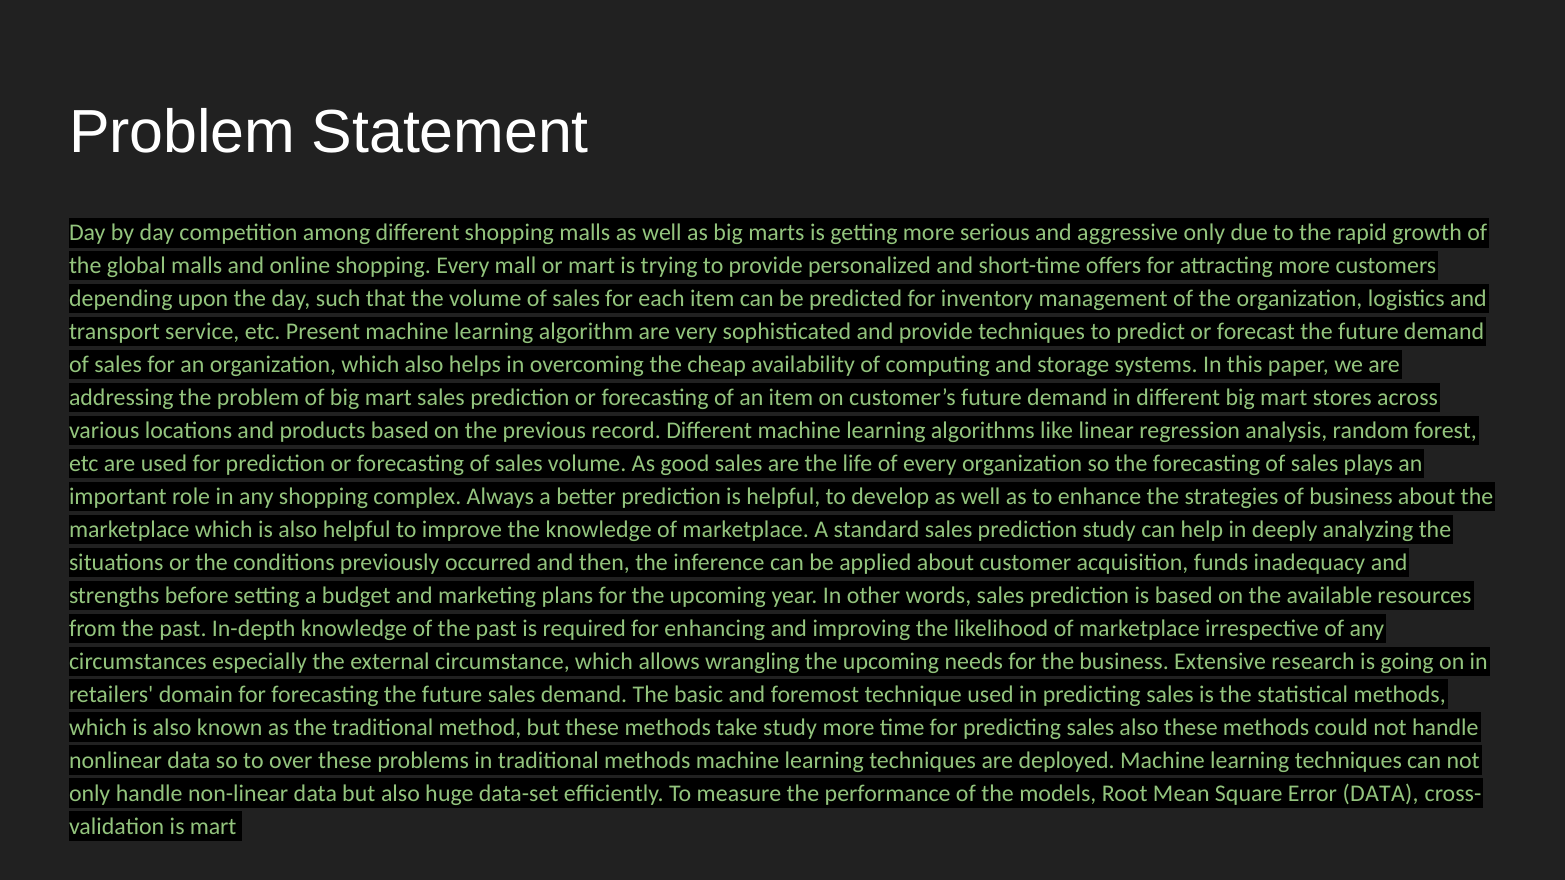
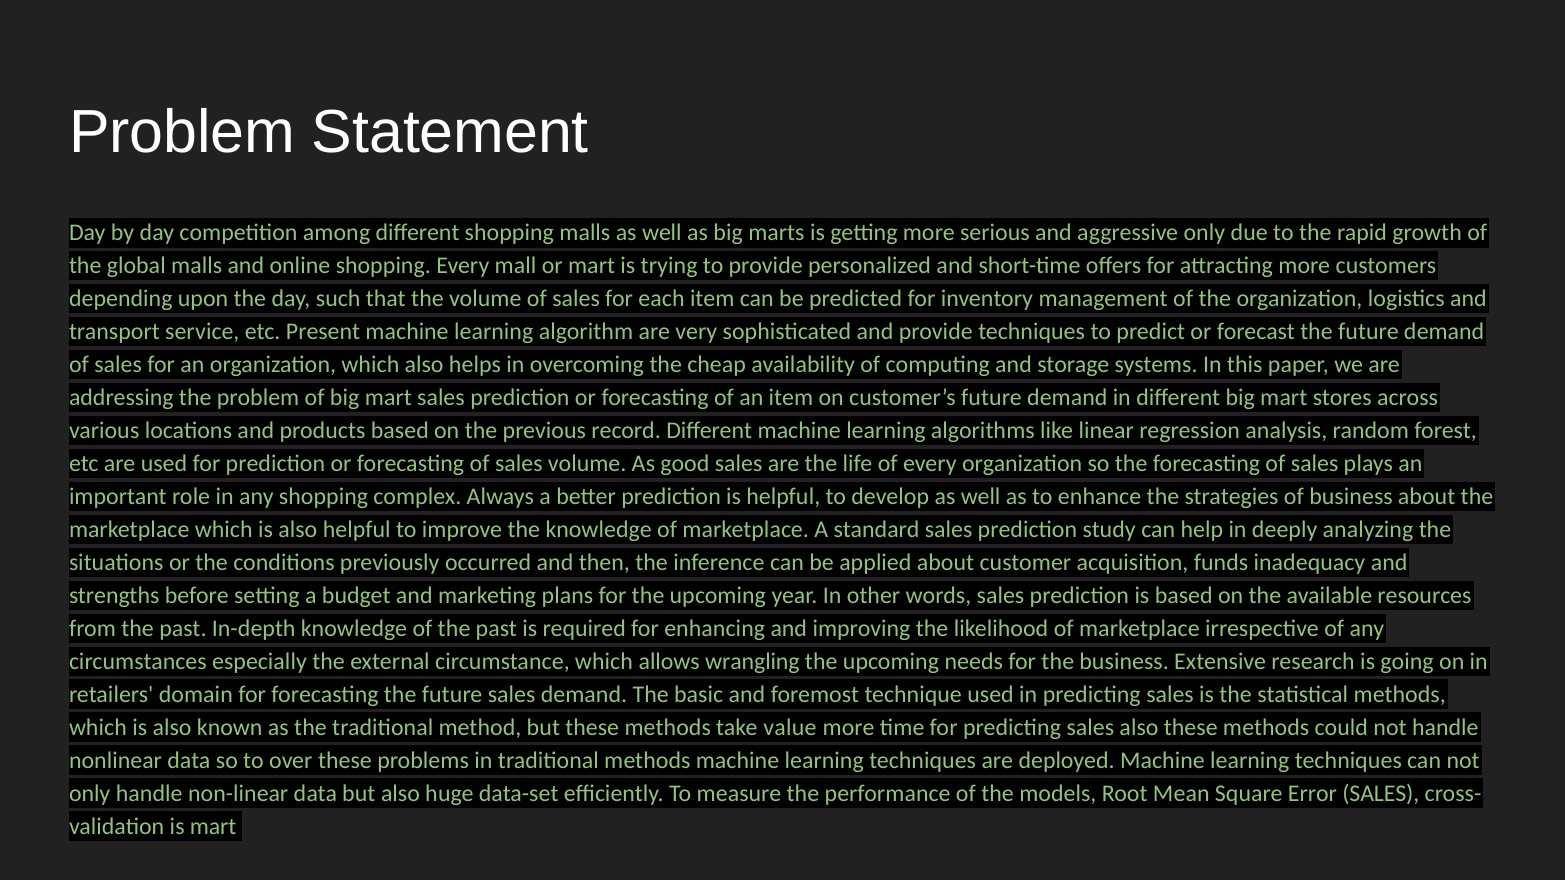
take study: study -> value (790, 728)
Error DATA: DATA -> SALES (1381, 794)
